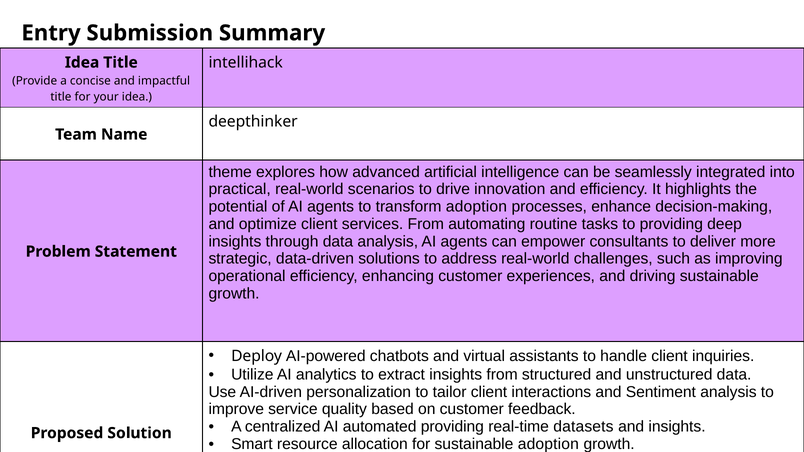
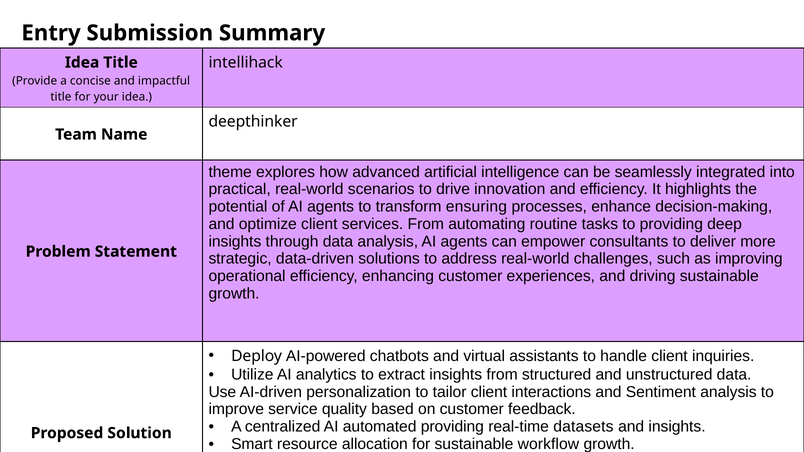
transform adoption: adoption -> ensuring (476, 207)
sustainable adoption: adoption -> workflow (548, 444)
